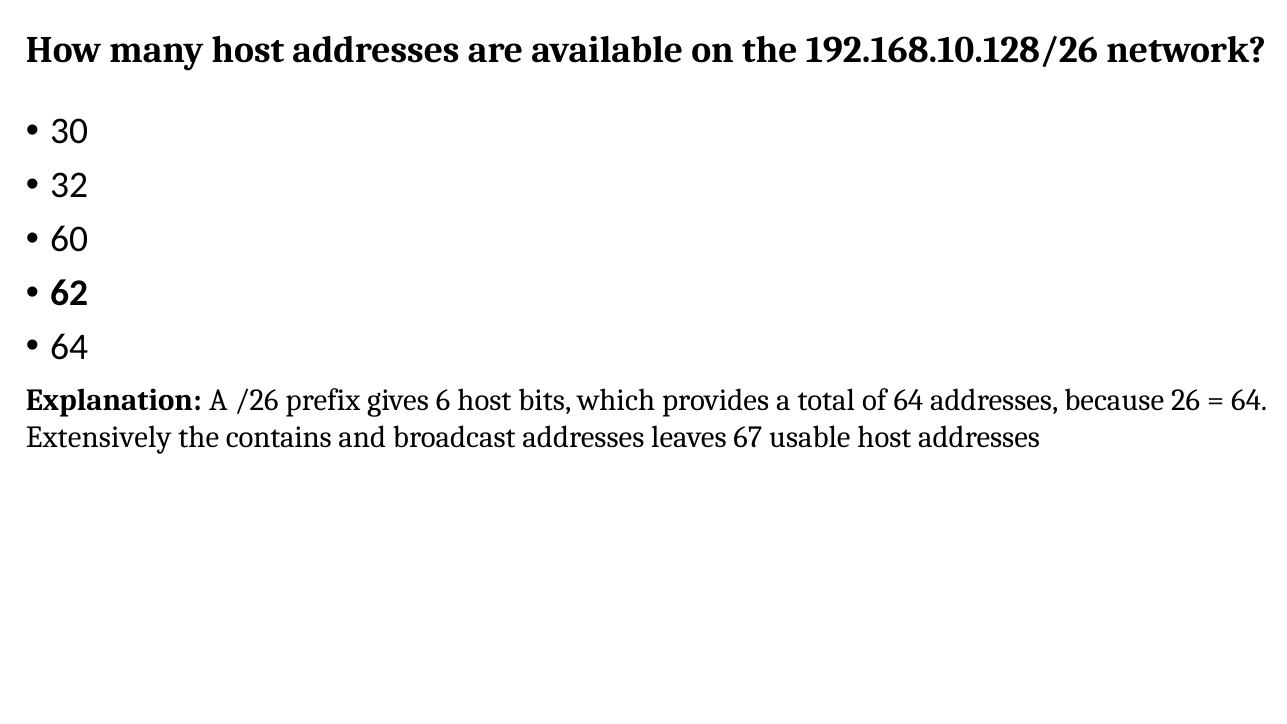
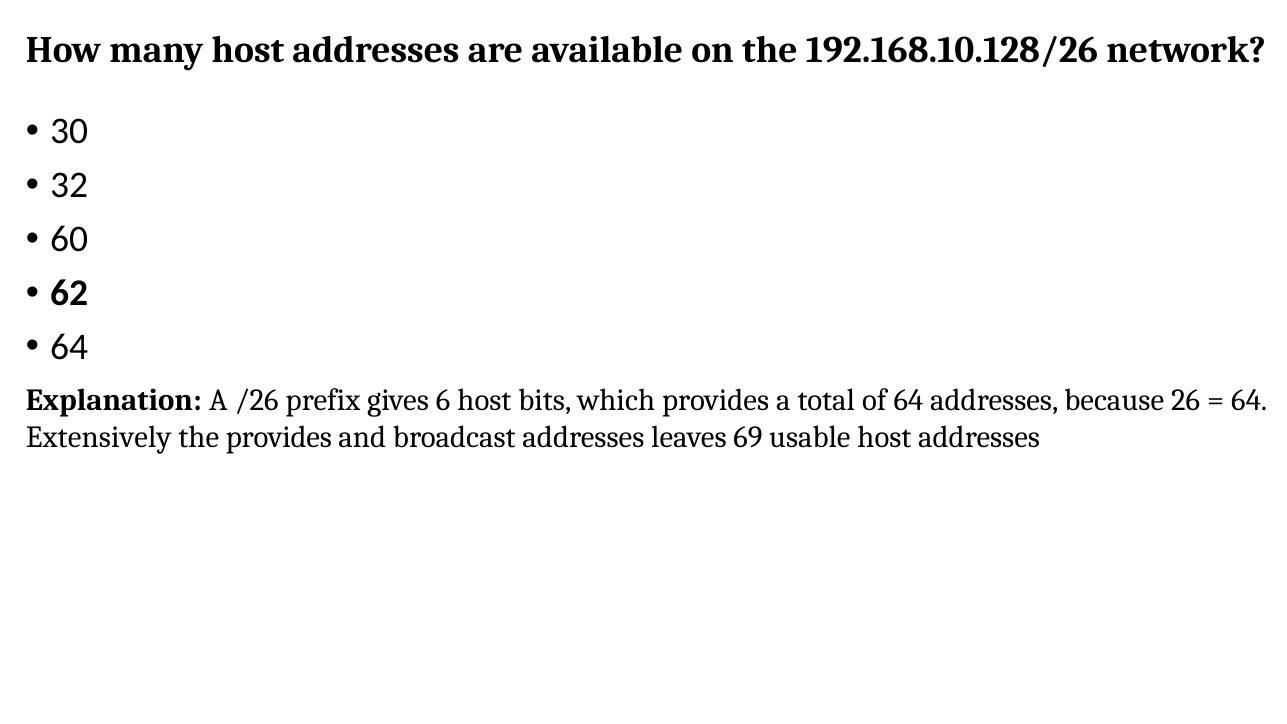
the contains: contains -> provides (279, 438)
67: 67 -> 69 (748, 438)
